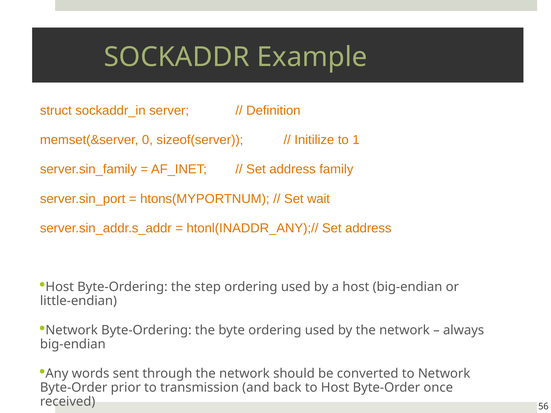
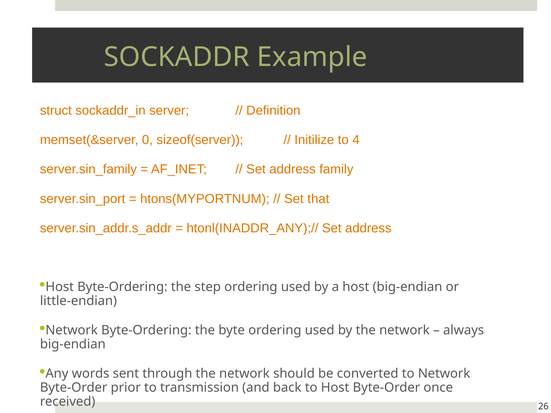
1: 1 -> 4 (356, 140)
wait: wait -> that (318, 199)
56: 56 -> 26 (543, 407)
